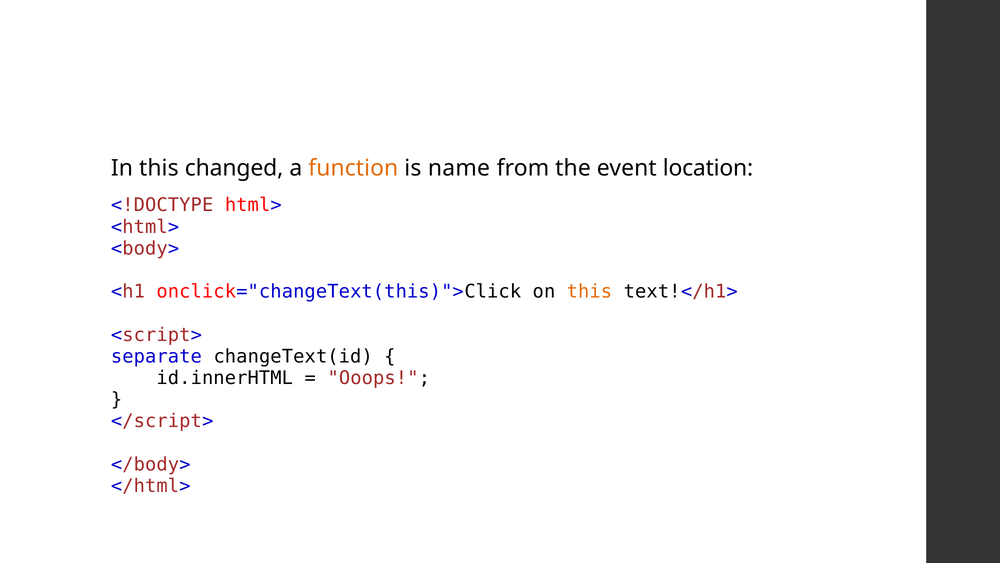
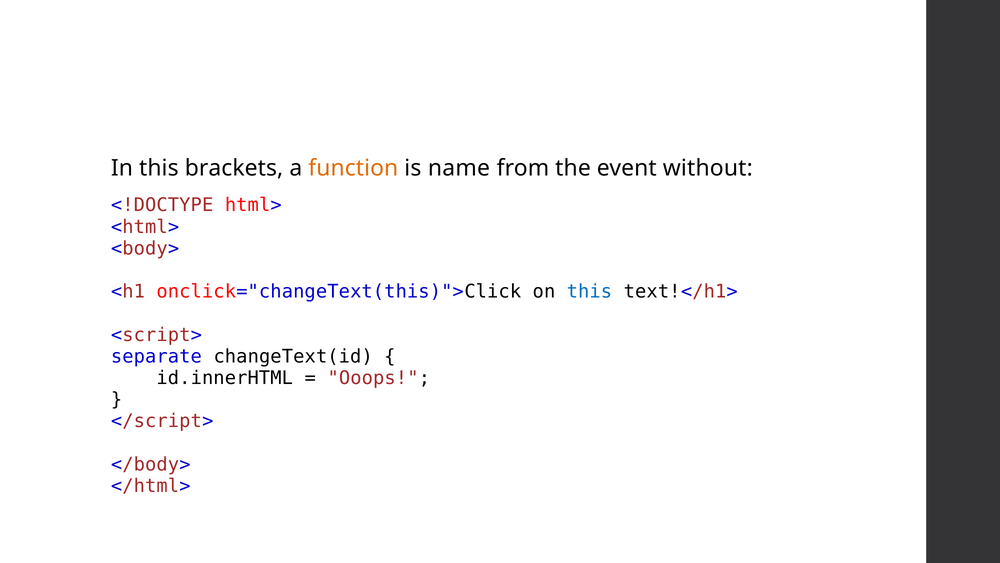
changed: changed -> brackets (234, 168)
location: location -> without (708, 168)
this colour: orange -> blue (589, 291)
